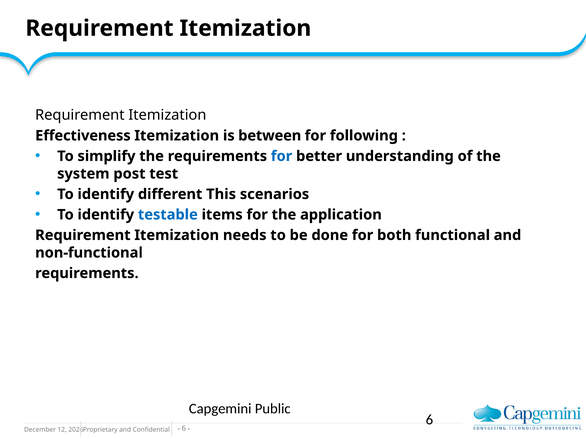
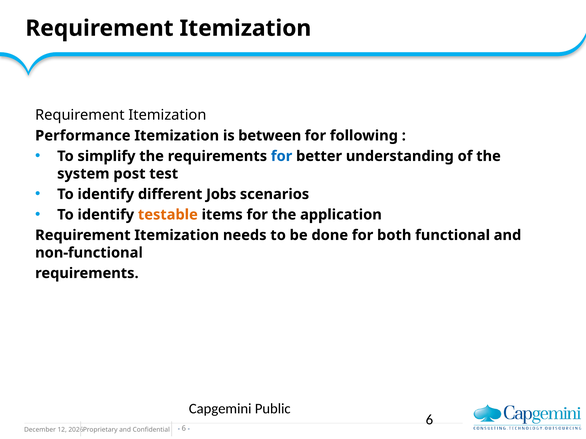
Effectiveness: Effectiveness -> Performance (83, 136)
This: This -> Jobs (221, 194)
testable colour: blue -> orange (168, 215)
